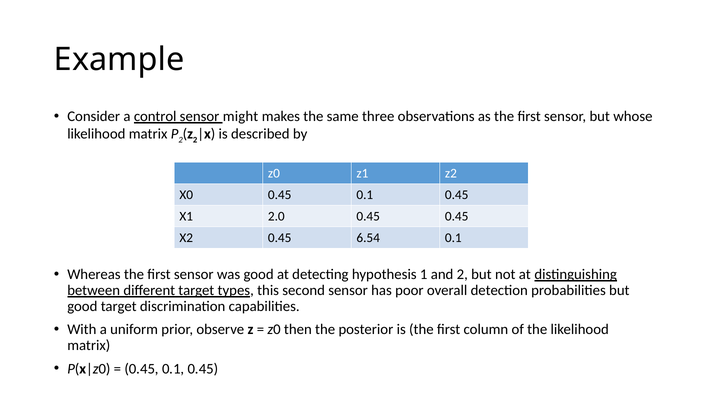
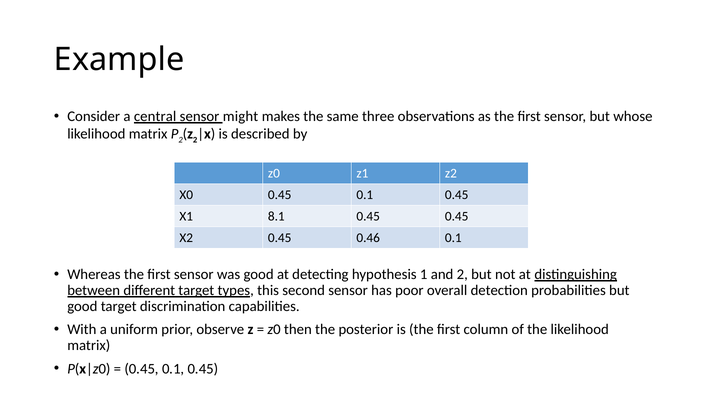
control: control -> central (155, 117)
2.0: 2.0 -> 8.1 (276, 216)
6.54: 6.54 -> 0.46 (368, 238)
